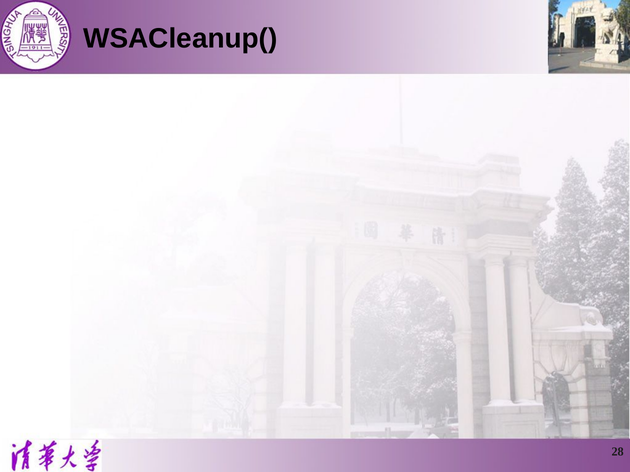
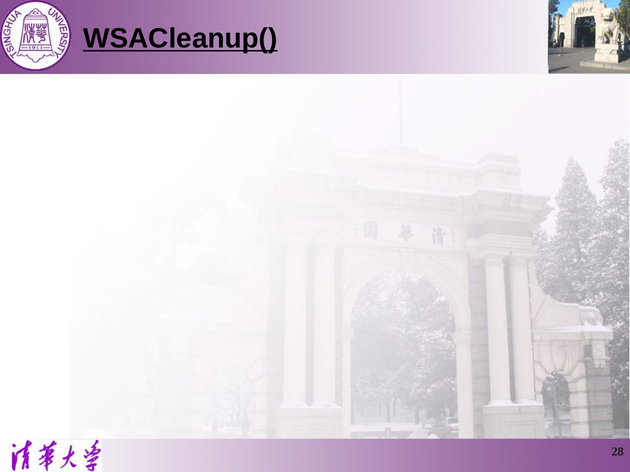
WSACleanup( underline: none -> present (180, 39)
